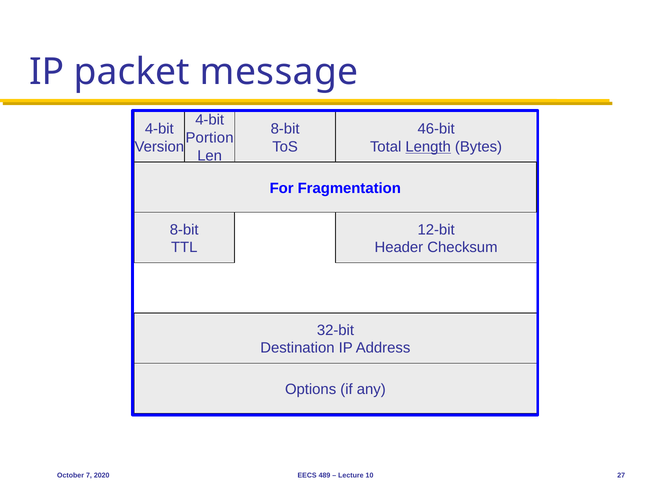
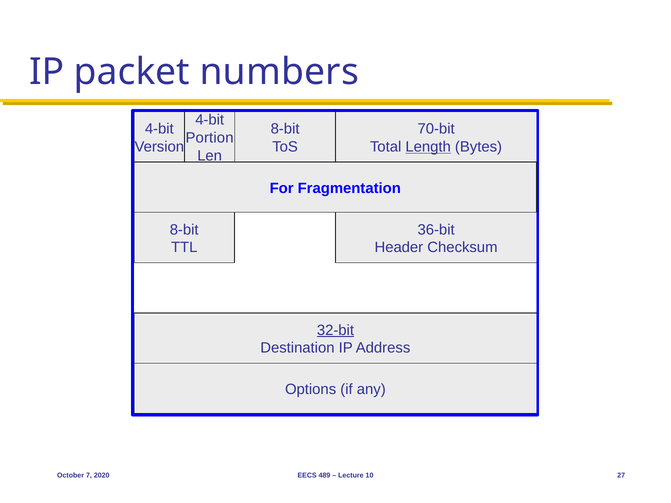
message: message -> numbers (279, 72)
46-bit: 46-bit -> 70-bit (436, 129)
12-bit: 12-bit -> 36-bit (436, 230)
32-bit underline: none -> present (335, 330)
